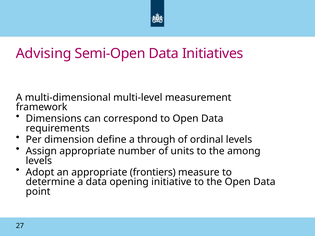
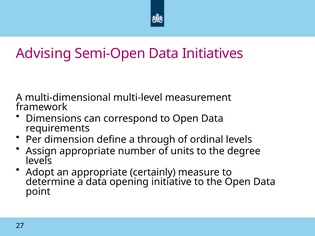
among: among -> degree (244, 151)
frontiers: frontiers -> certainly (153, 172)
